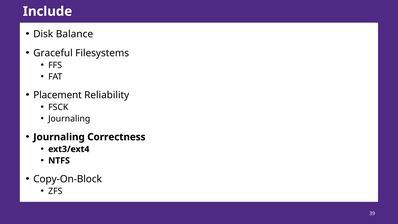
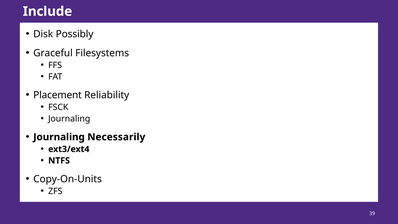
Balance: Balance -> Possibly (75, 34)
Correctness: Correctness -> Necessarily (116, 137)
Copy-On-Block: Copy-On-Block -> Copy-On-Units (68, 179)
